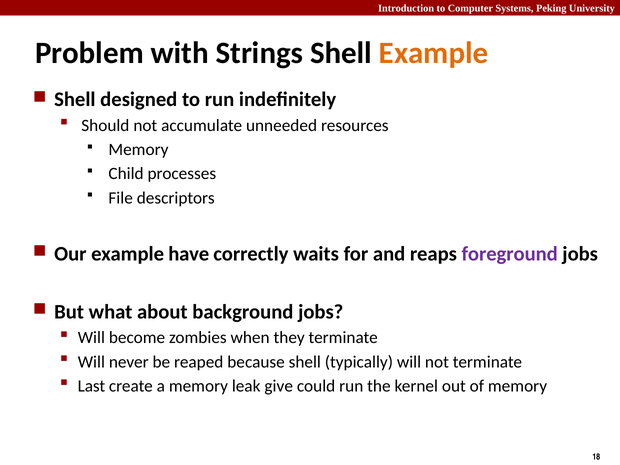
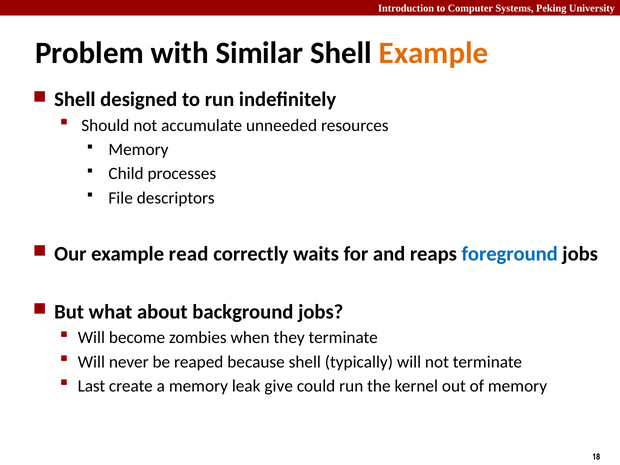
Strings: Strings -> Similar (260, 53)
have: have -> read (189, 254)
foreground colour: purple -> blue (510, 254)
